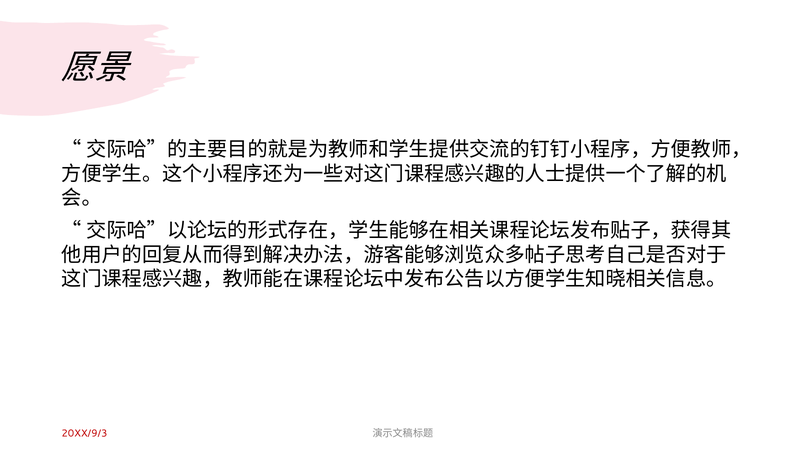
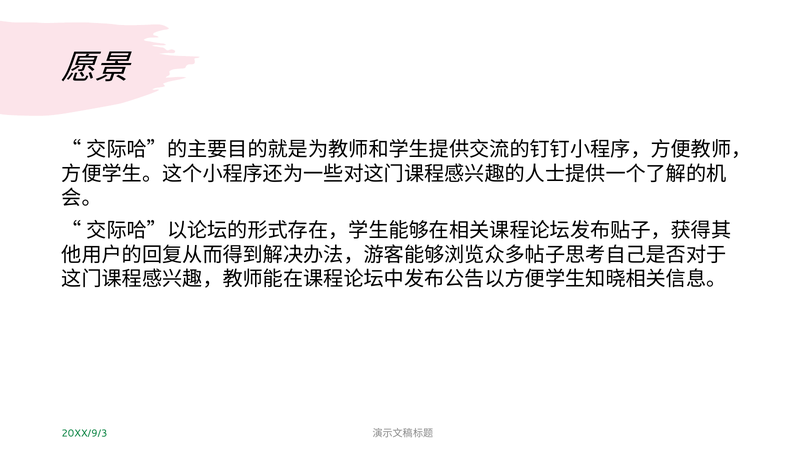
20XX/9/3 colour: red -> green (84, 433)
